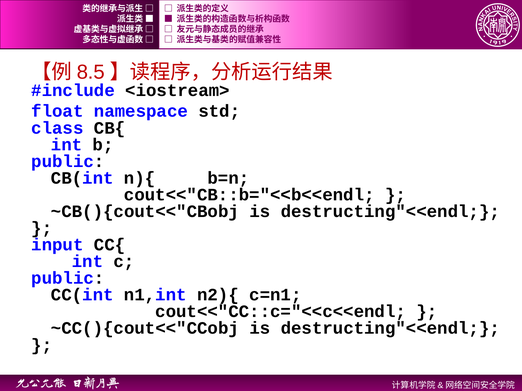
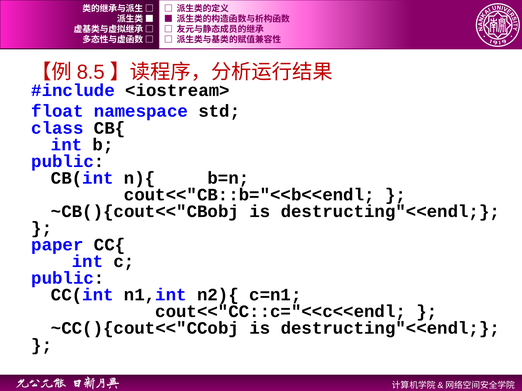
input: input -> paper (57, 245)
